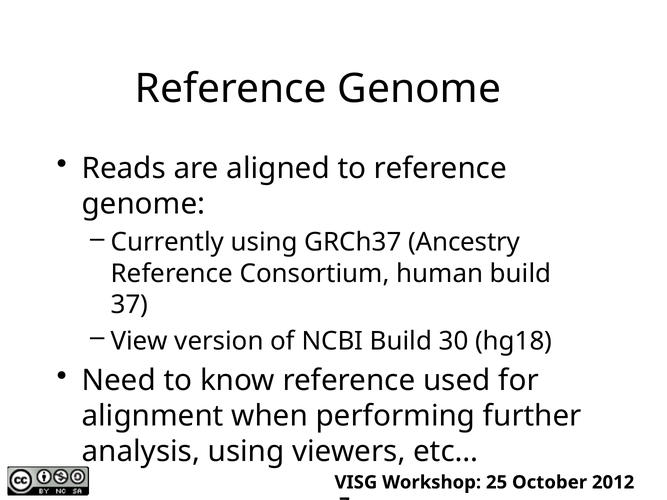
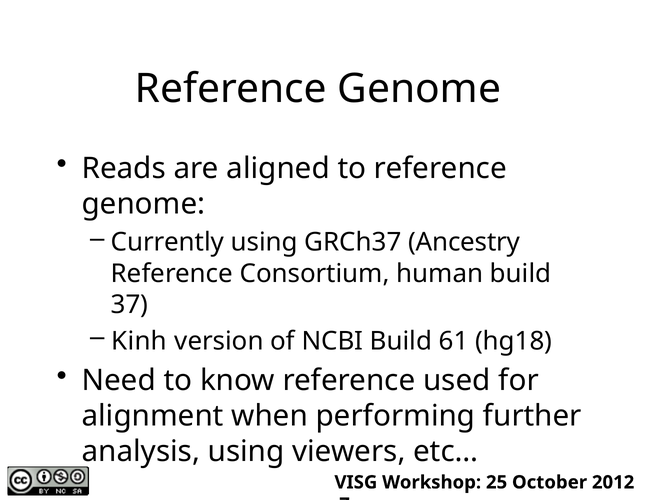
View: View -> Kinh (139, 341)
30: 30 -> 61 (454, 341)
